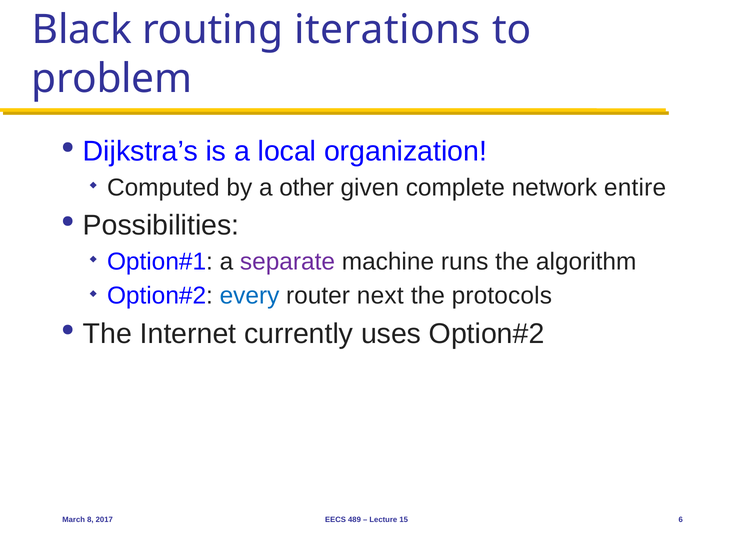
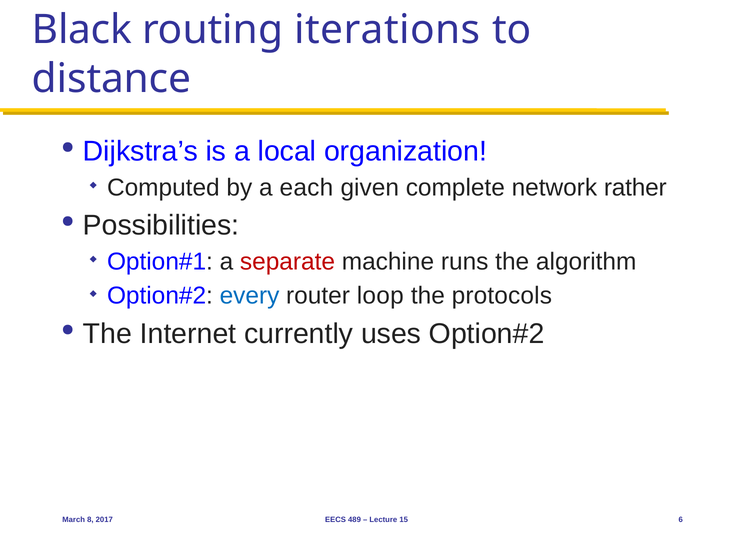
problem: problem -> distance (112, 79)
other: other -> each (306, 187)
entire: entire -> rather (635, 187)
separate colour: purple -> red (288, 262)
next: next -> loop (380, 296)
